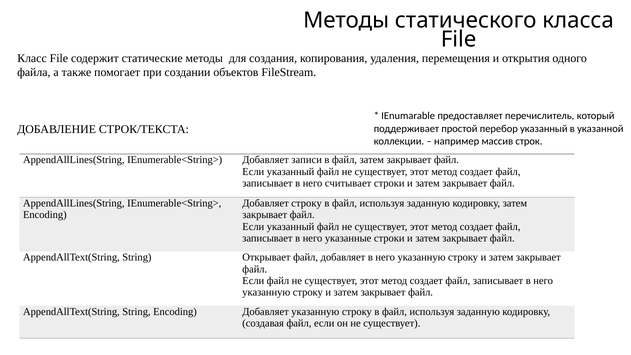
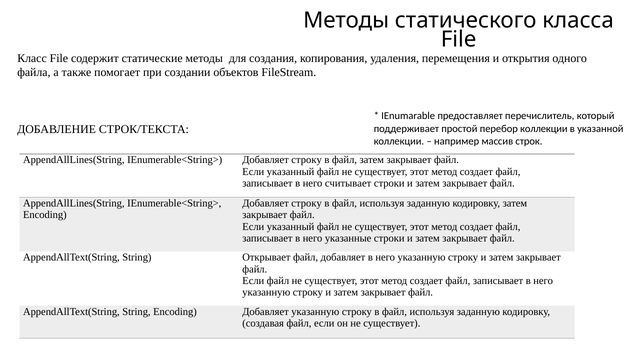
перебор указанный: указанный -> коллекции (544, 129)
IEnumerable<String> Добавляет записи: записи -> строку (307, 160)
